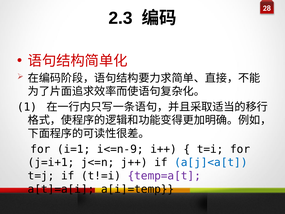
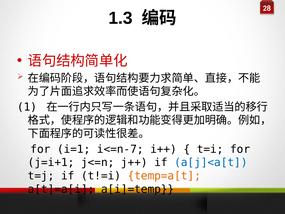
2.3: 2.3 -> 1.3 (121, 18)
i<=n-9: i<=n-9 -> i<=n-7 (120, 149)
temp=a[t colour: purple -> orange (164, 176)
